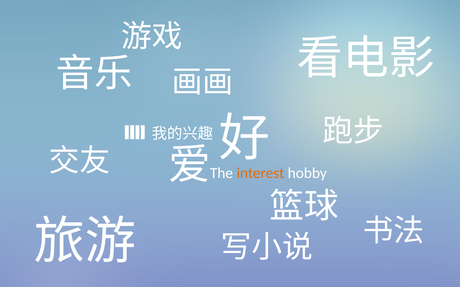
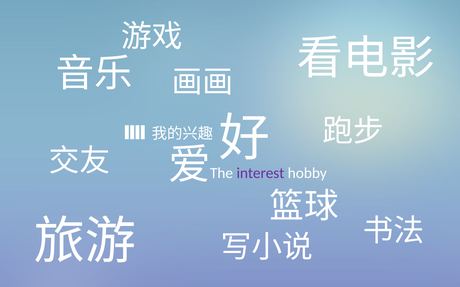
interest colour: orange -> purple (260, 173)
